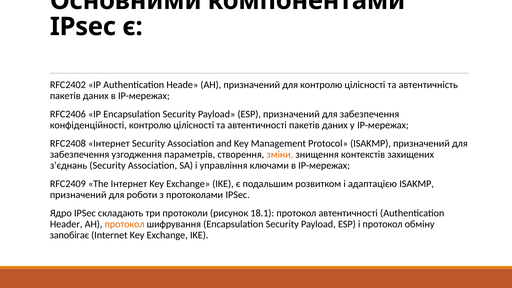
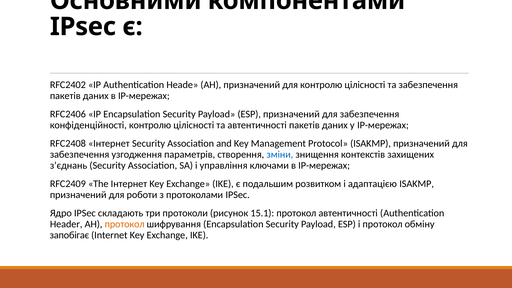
та автентичність: автентичність -> забезпечення (428, 85)
зміни colour: orange -> blue (280, 155)
18.1: 18.1 -> 15.1 (262, 213)
